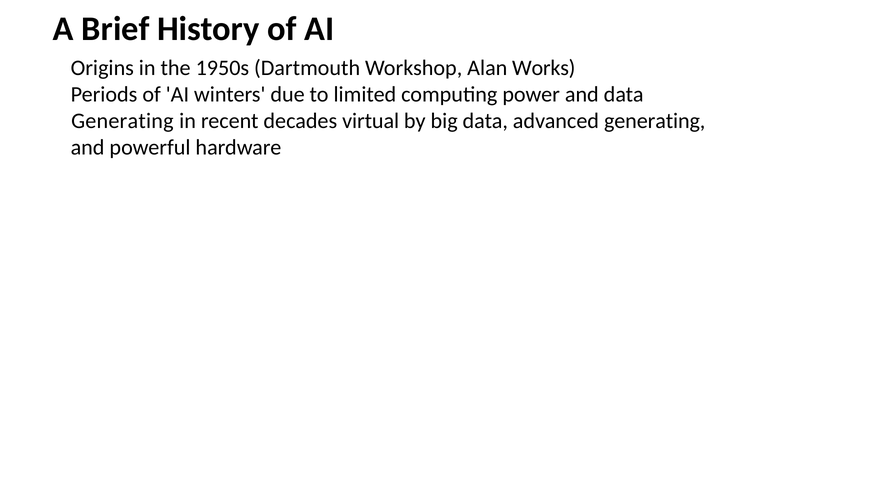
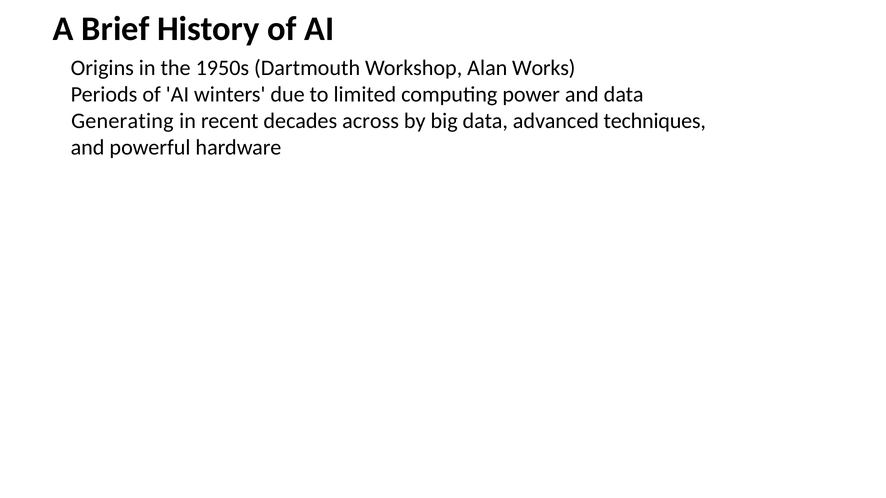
virtual: virtual -> across (371, 121)
advanced generating: generating -> techniques (655, 121)
